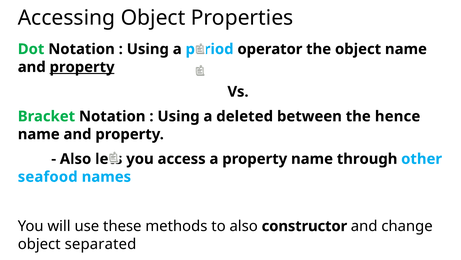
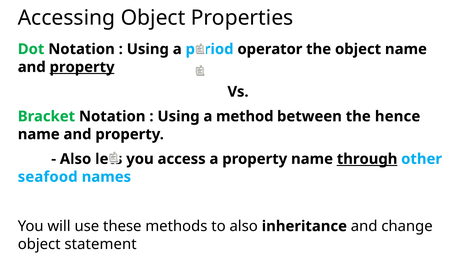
deleted: deleted -> method (245, 116)
through underline: none -> present (367, 159)
constructor: constructor -> inheritance (304, 226)
separated: separated -> statement (101, 243)
